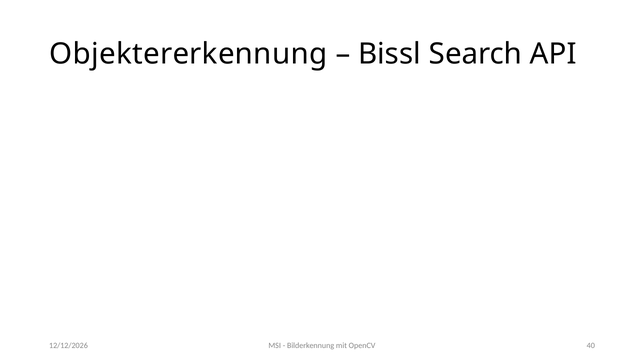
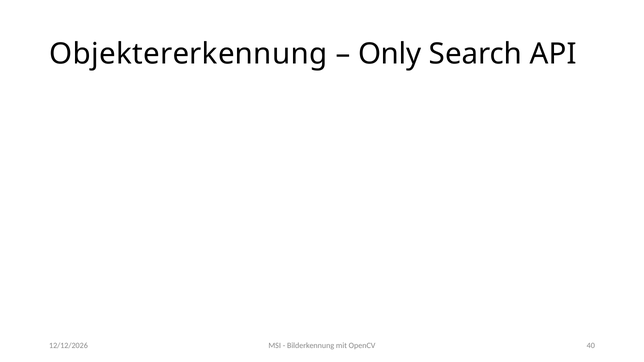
Bissl: Bissl -> Only (390, 54)
